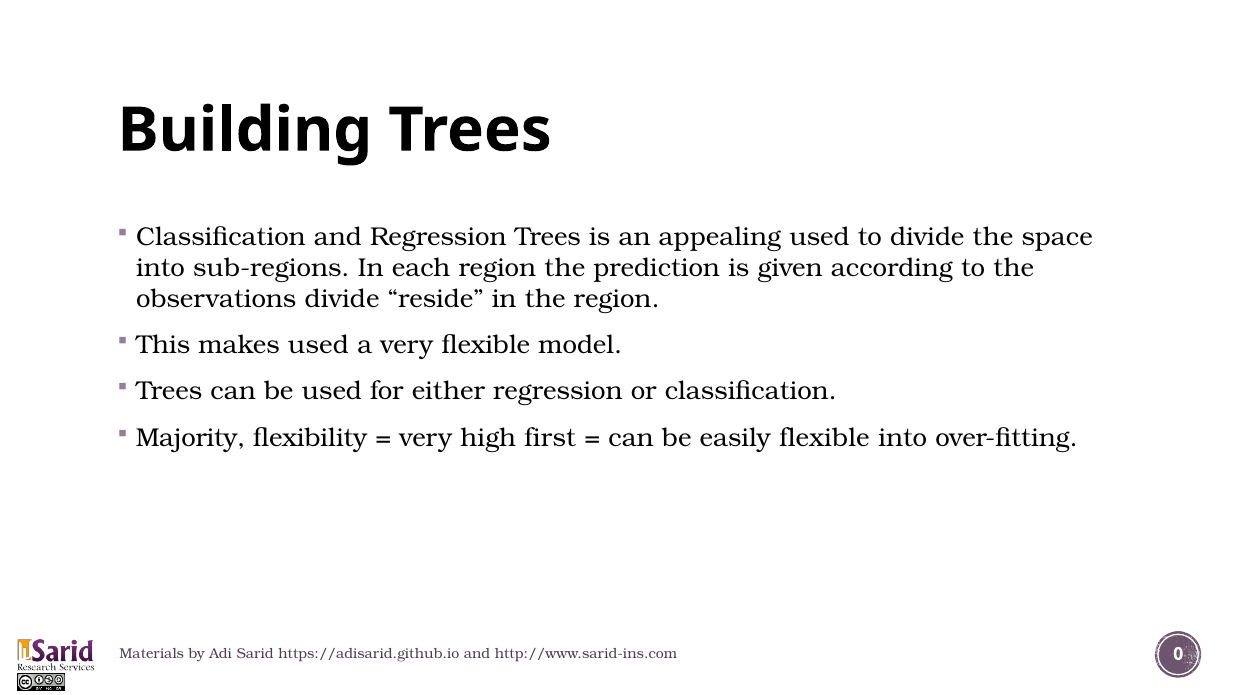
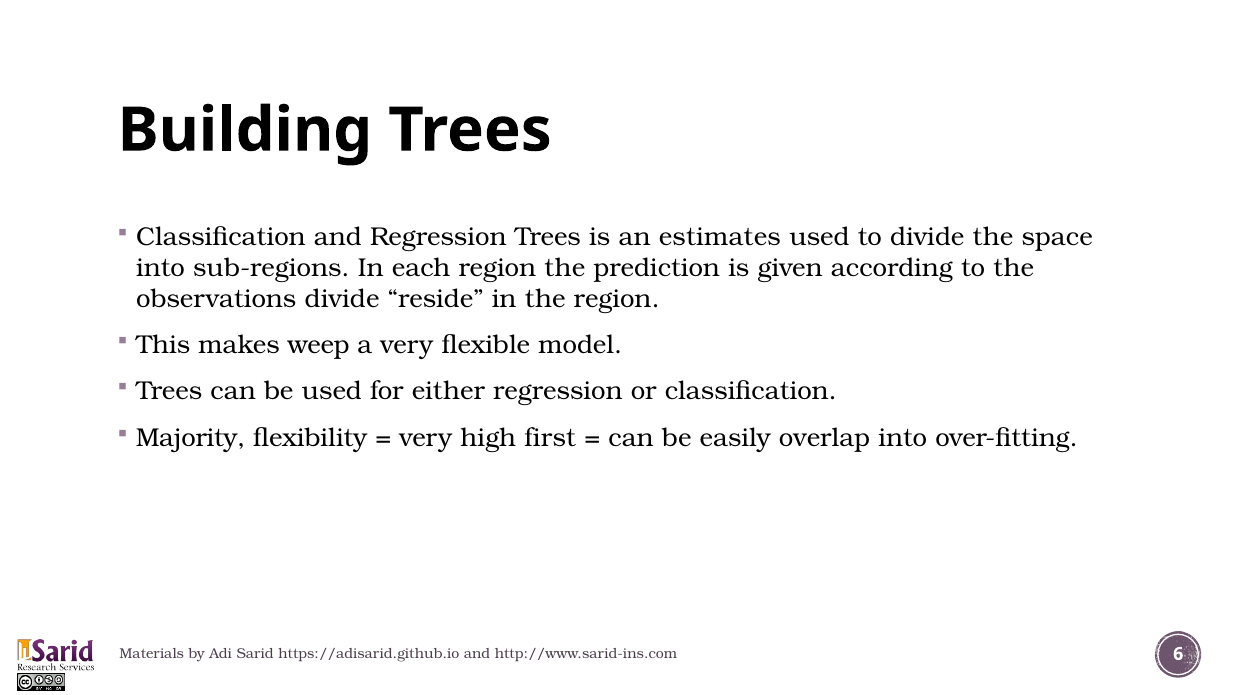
appealing: appealing -> estimates (720, 237)
makes used: used -> weep (319, 345)
easily flexible: flexible -> overlap (825, 437)
0: 0 -> 6 (1178, 654)
